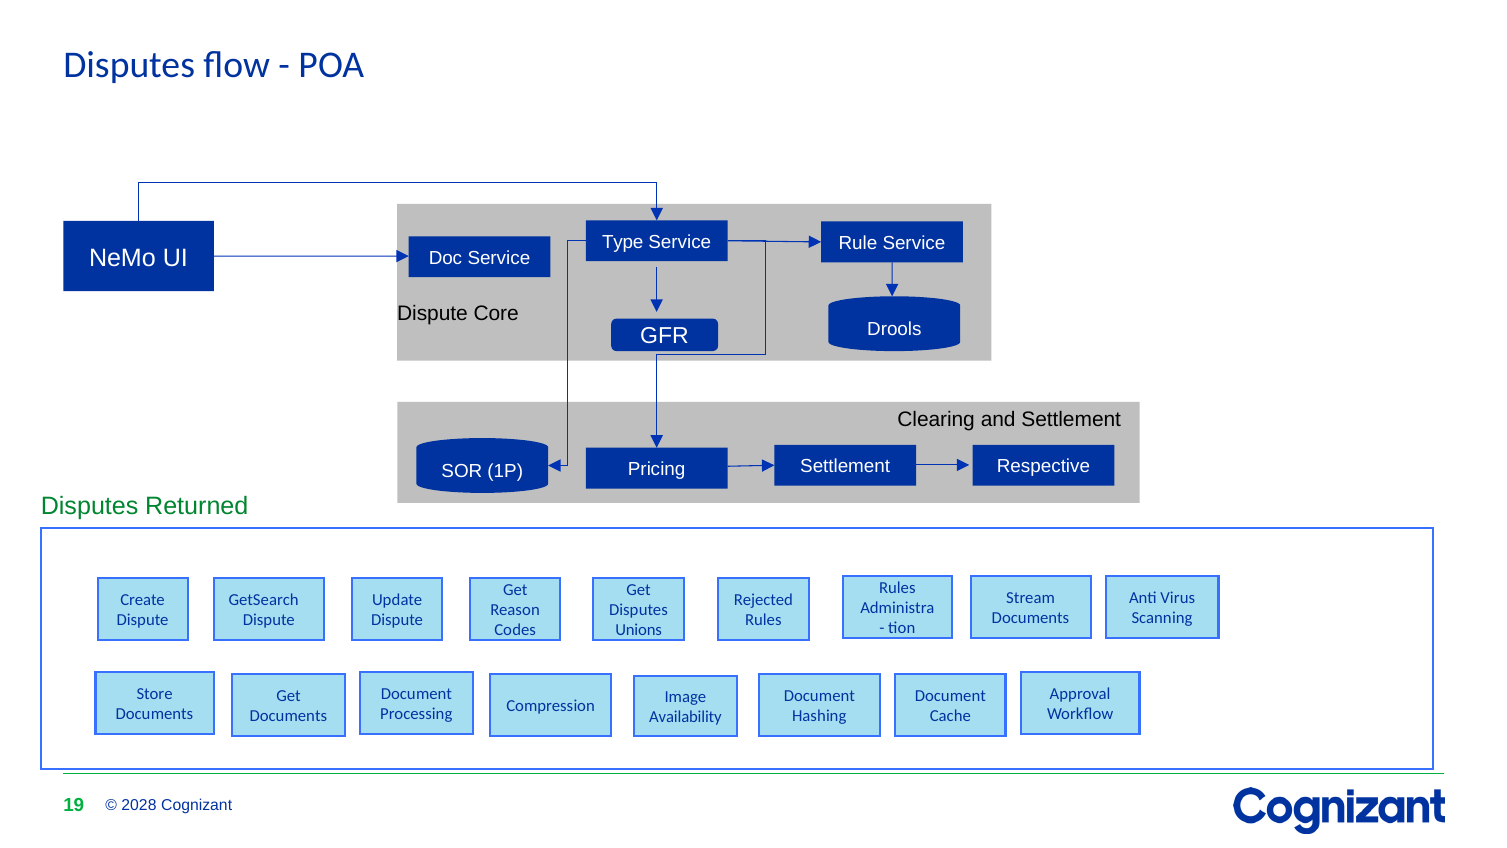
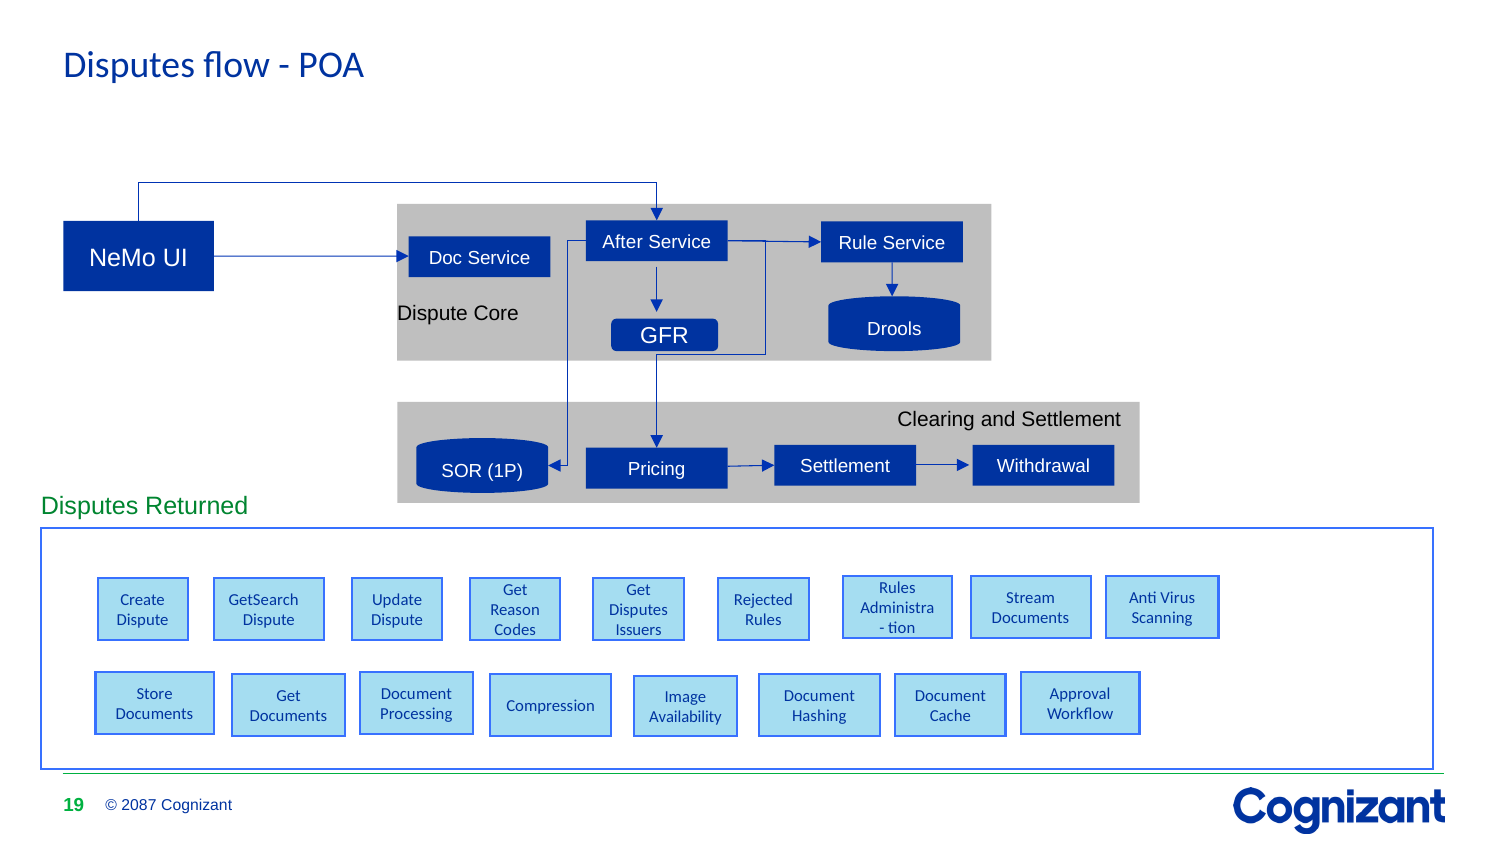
Type: Type -> After (623, 242)
Respective: Respective -> Withdrawal (1043, 466)
Unions: Unions -> Issuers (639, 630)
2028: 2028 -> 2087 (139, 805)
